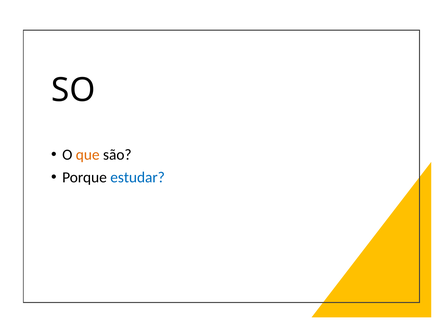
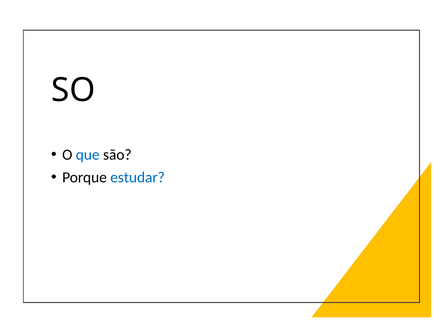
que colour: orange -> blue (88, 154)
